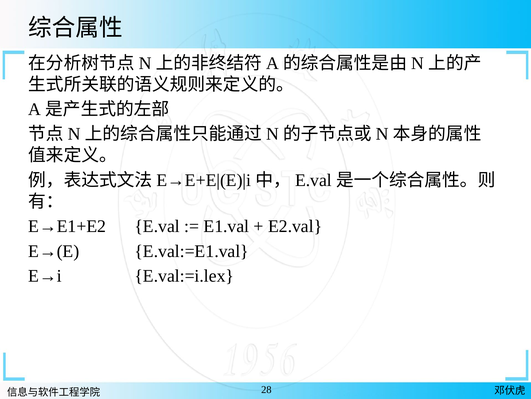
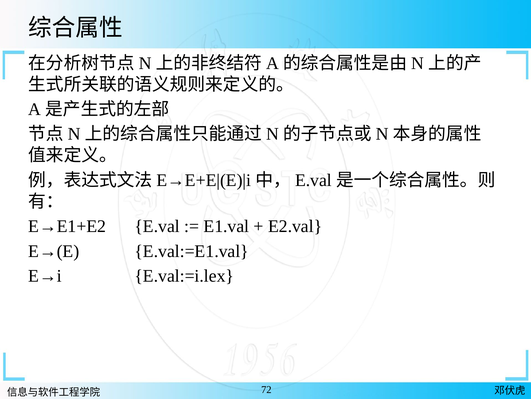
28: 28 -> 72 (266, 389)
